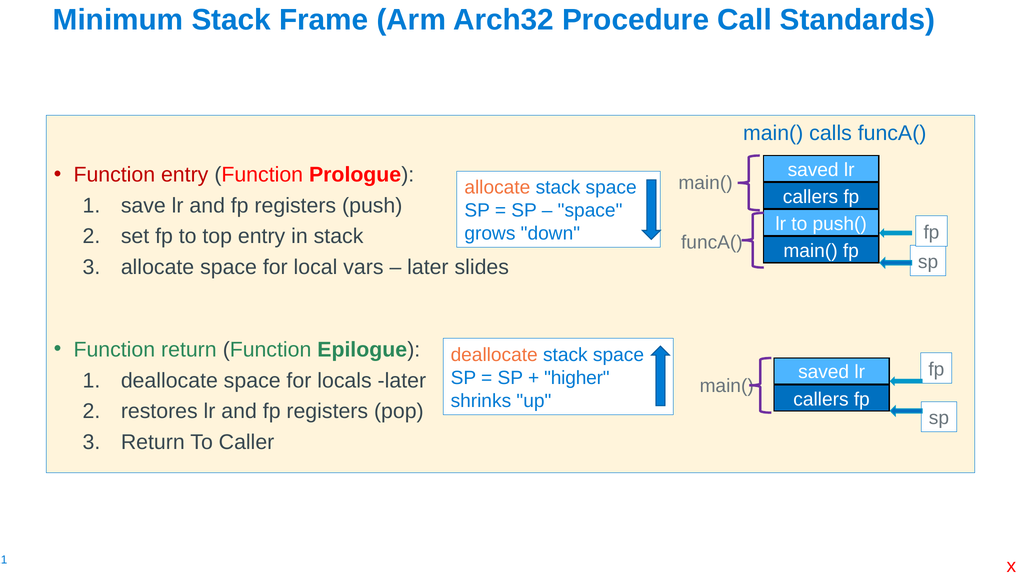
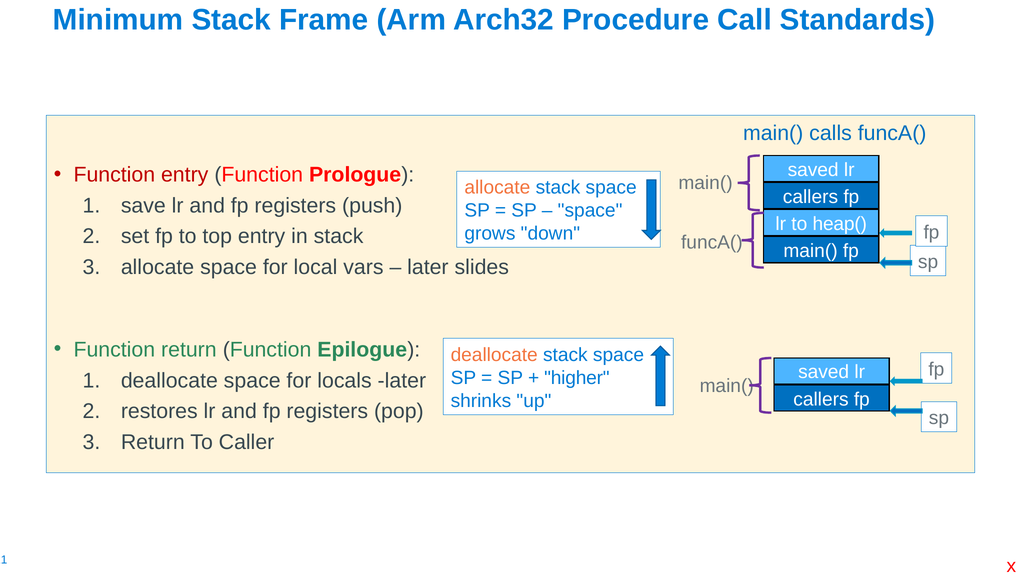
push(: push( -> heap( (840, 224)
